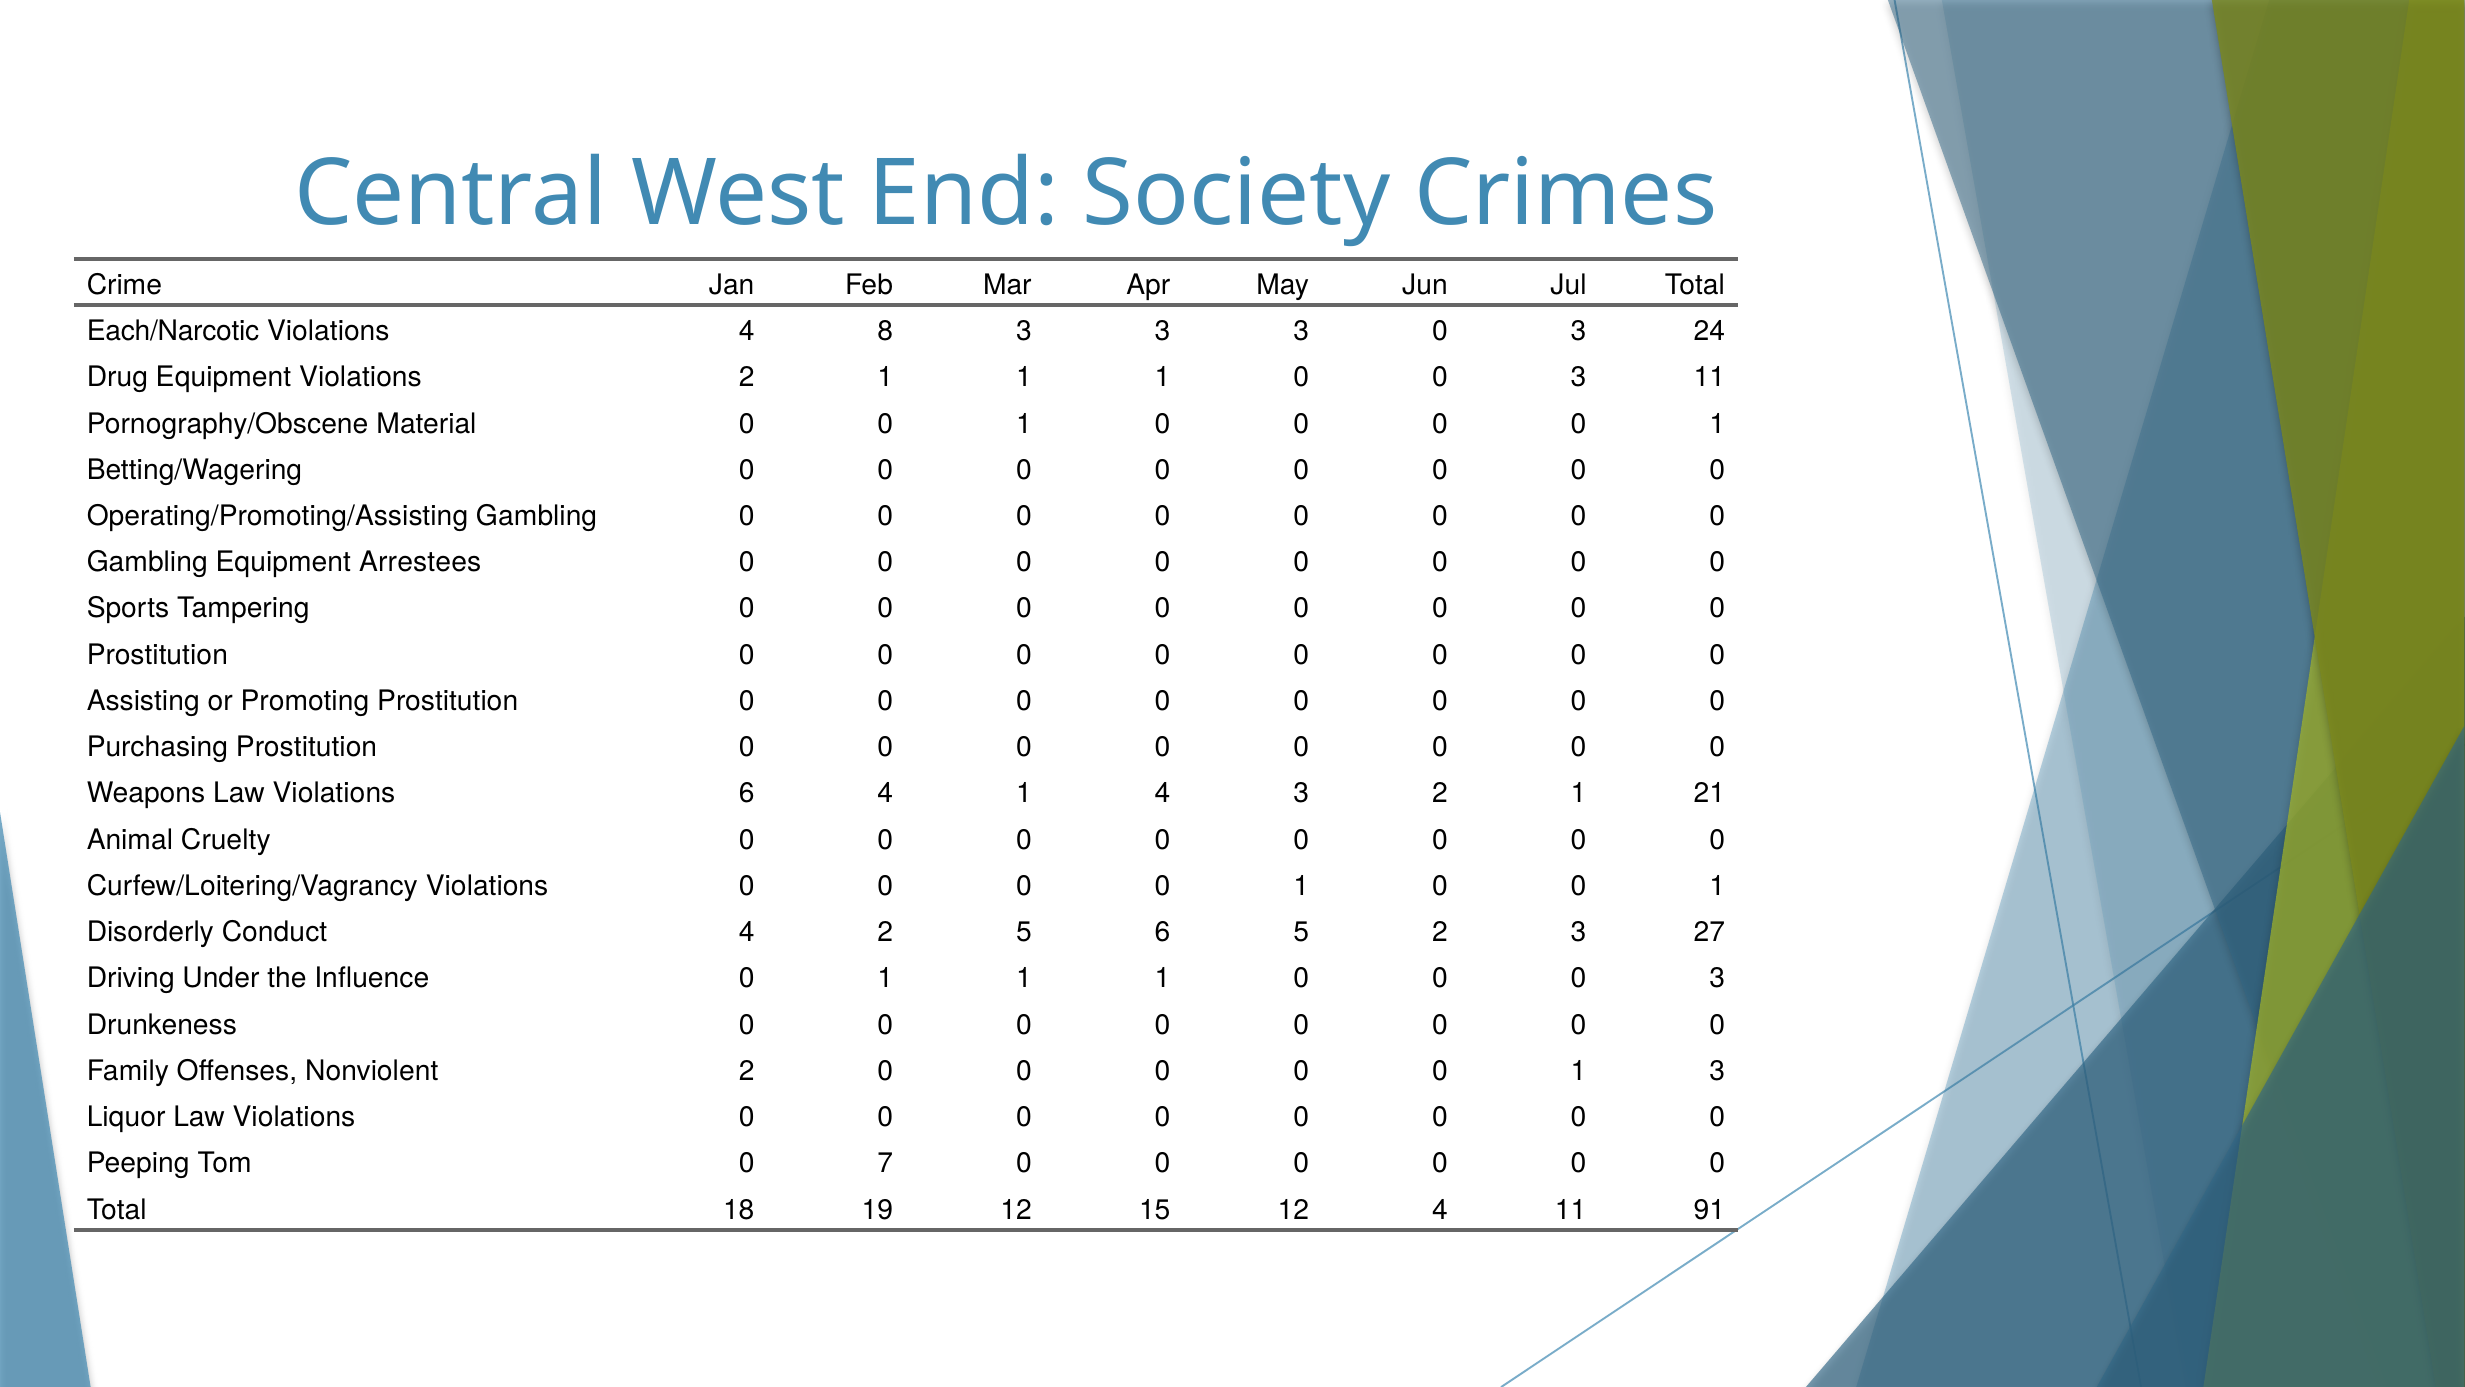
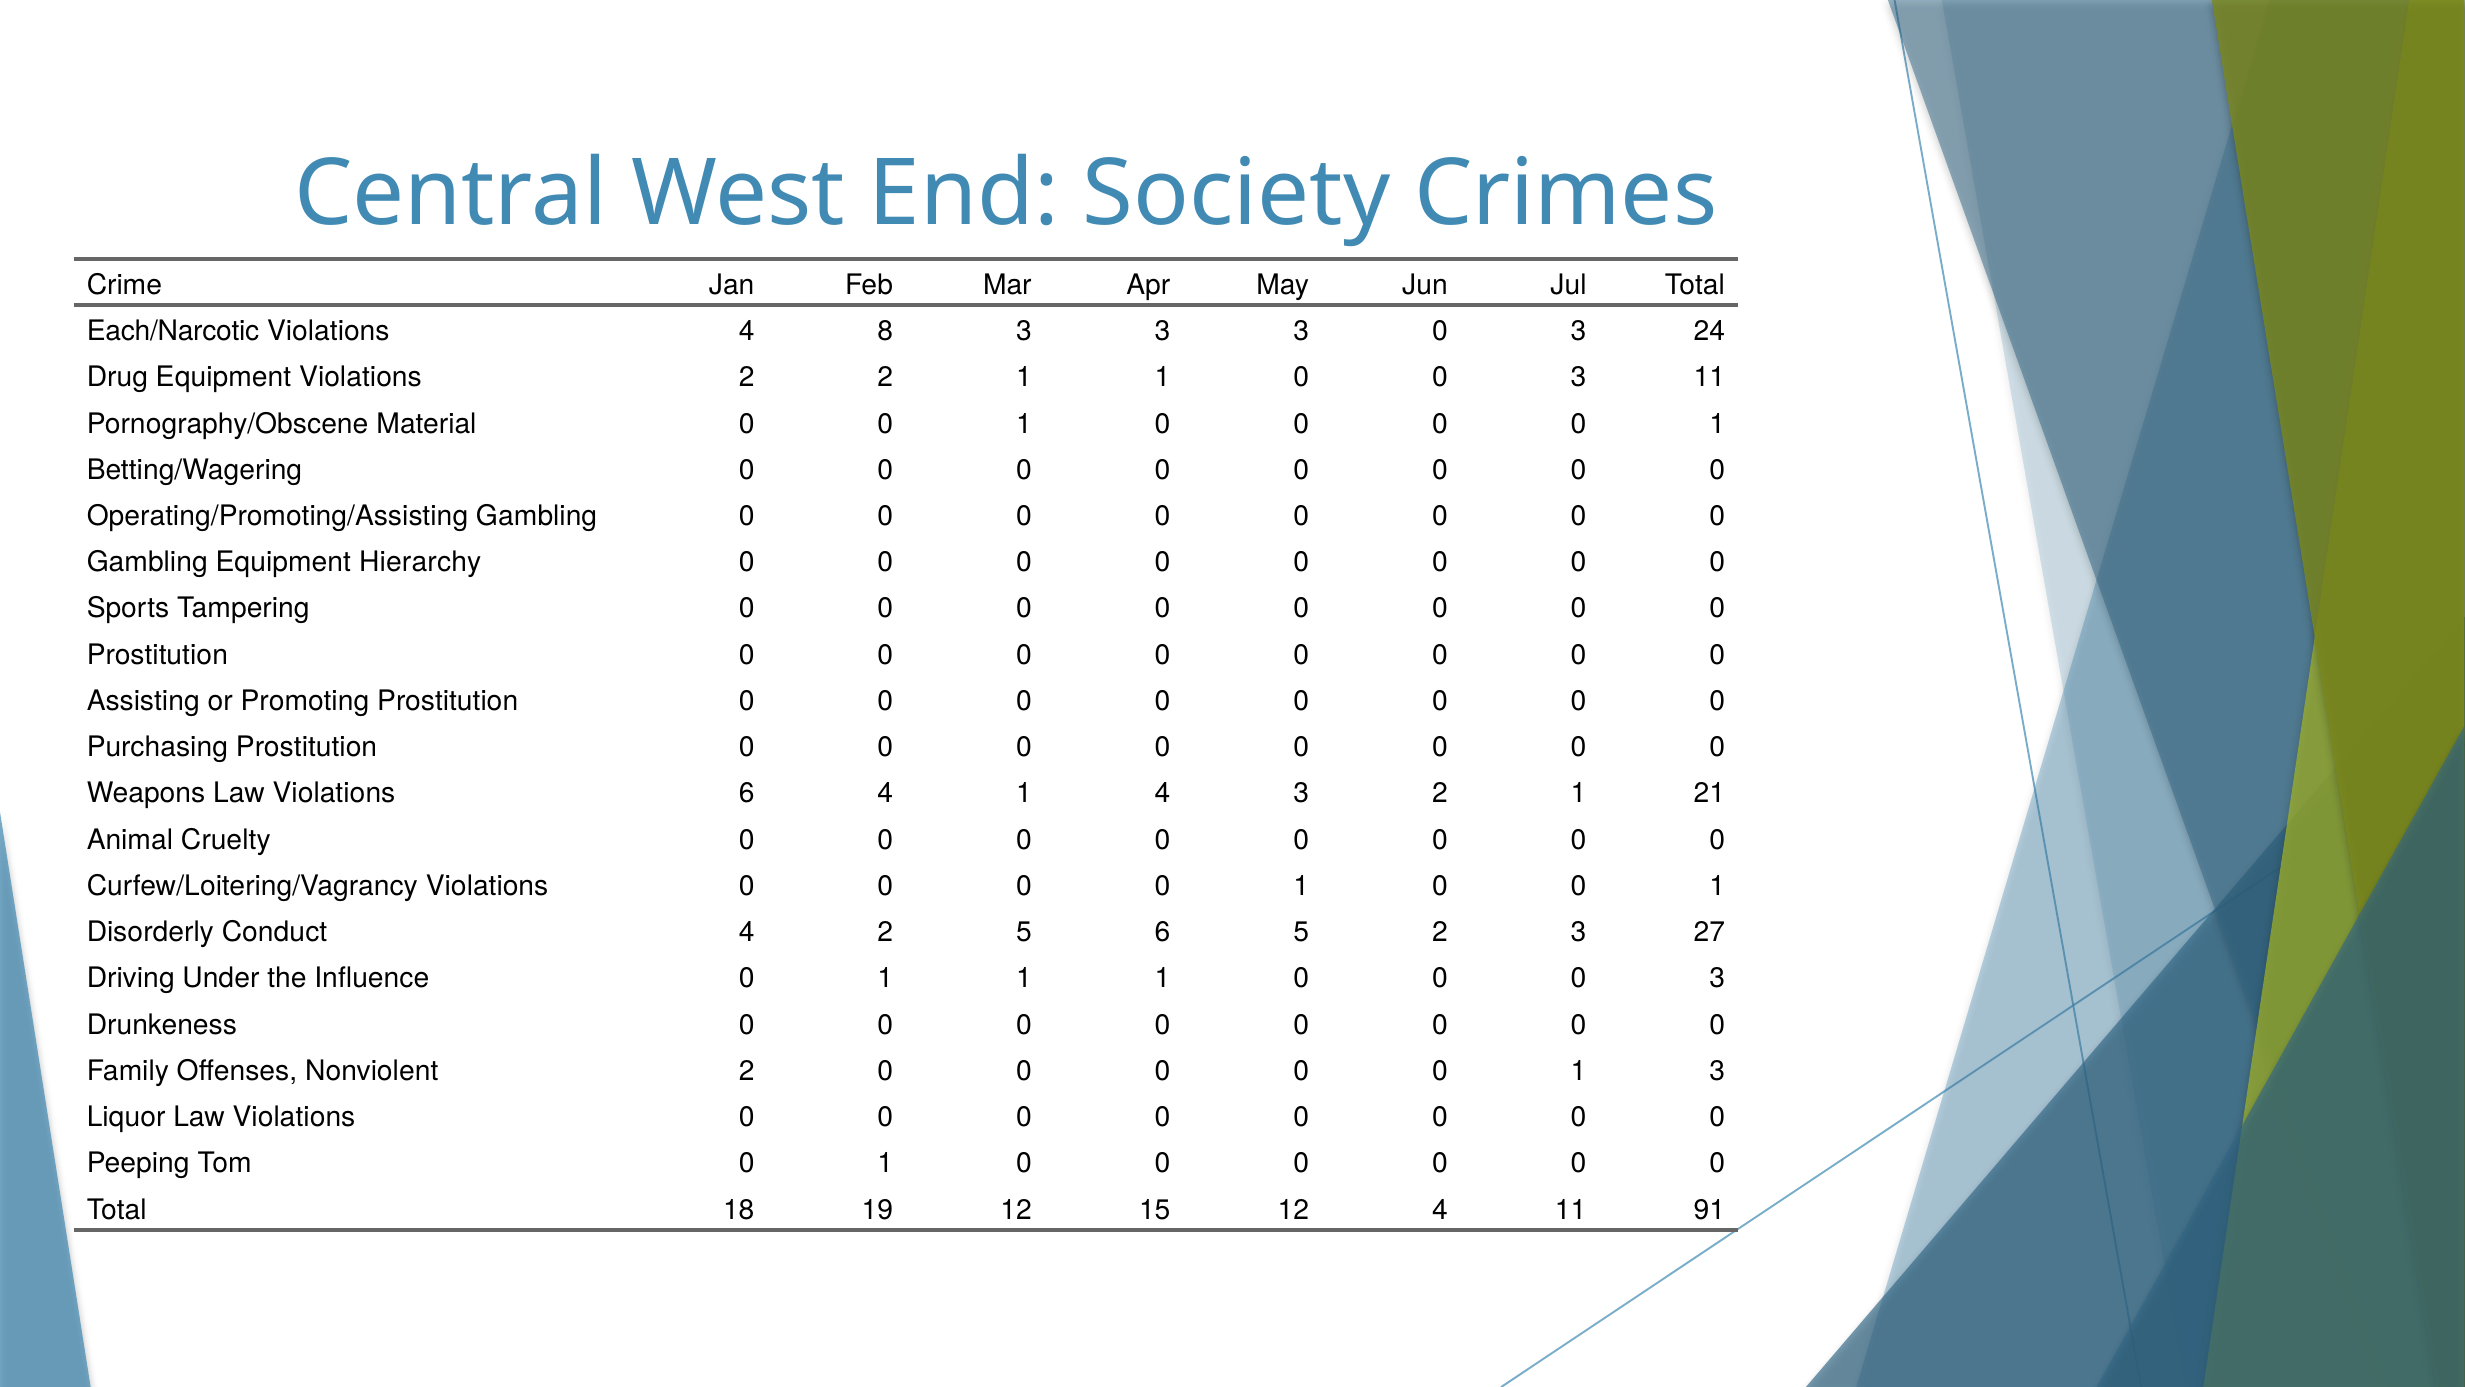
Violations 2 1: 1 -> 2 (885, 377)
Arrestees: Arrestees -> Hierarchy (420, 562)
Tom 0 7: 7 -> 1 (885, 1163)
